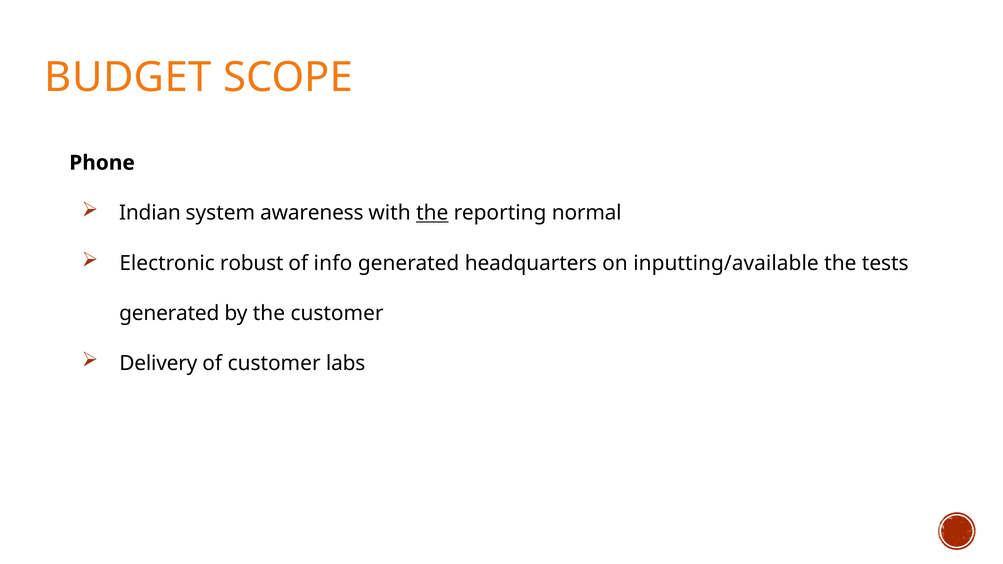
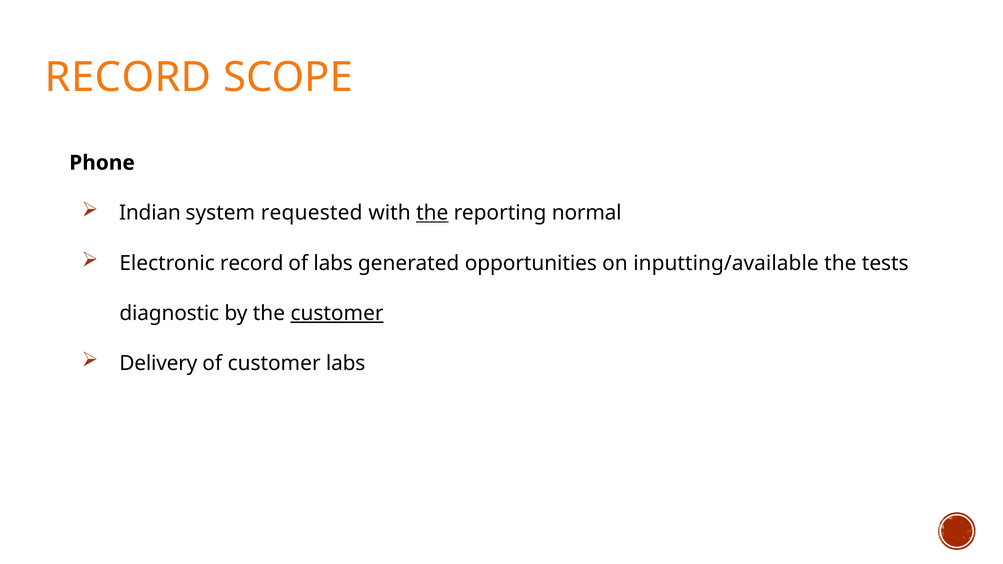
BUDGET: BUDGET -> RECORD (128, 78)
awareness: awareness -> requested (312, 213)
Electronic robust: robust -> record (252, 263)
of info: info -> labs (333, 263)
headquarters: headquarters -> opportunities (531, 263)
generated: generated -> diagnostic (169, 313)
customer underline: none -> present (337, 313)
